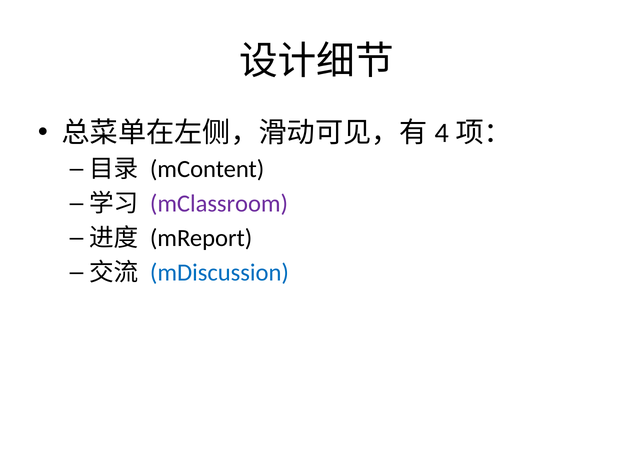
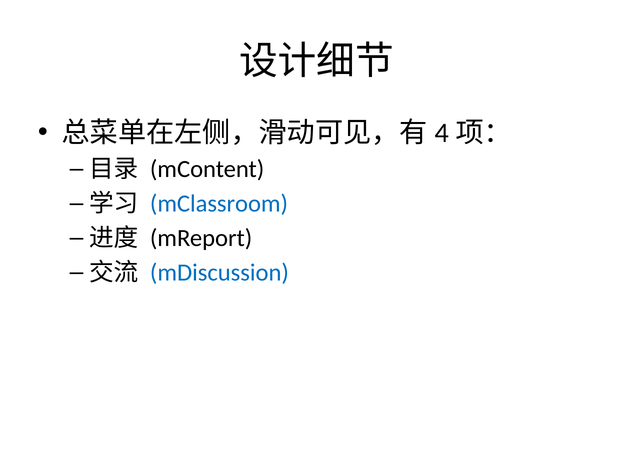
mClassroom colour: purple -> blue (219, 204)
